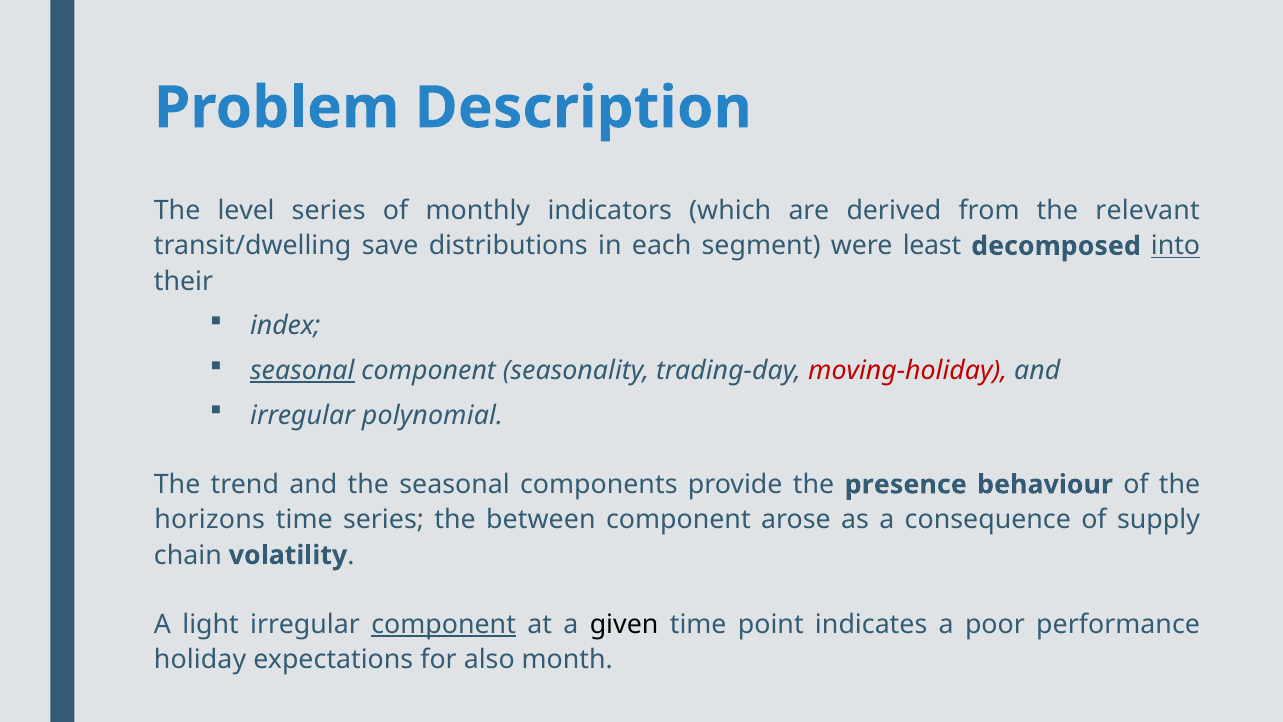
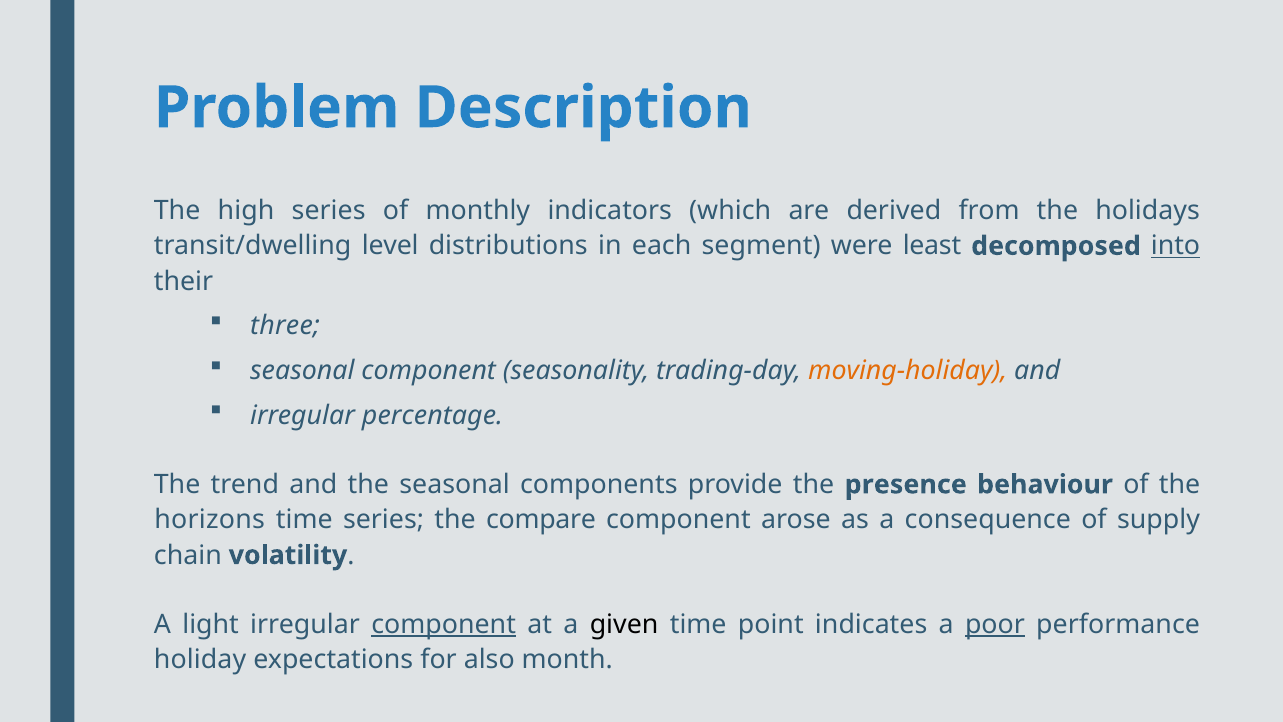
level: level -> high (246, 211)
relevant: relevant -> holidays (1148, 211)
save: save -> level (390, 246)
index: index -> three (285, 326)
seasonal underline: present -> none (302, 371)
moving-holiday colour: red -> orange (908, 371)
polynomial: polynomial -> percentage (433, 415)
between: between -> compare (541, 520)
poor underline: none -> present (995, 624)
